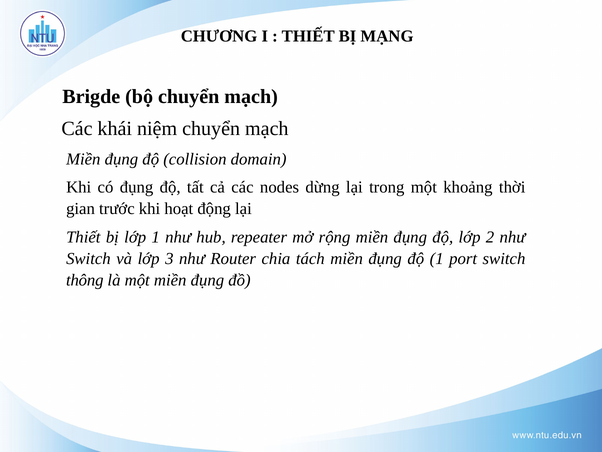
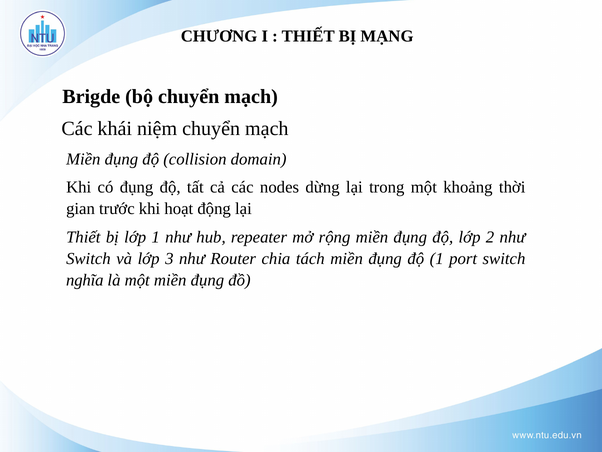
thông: thông -> nghĩa (85, 280)
